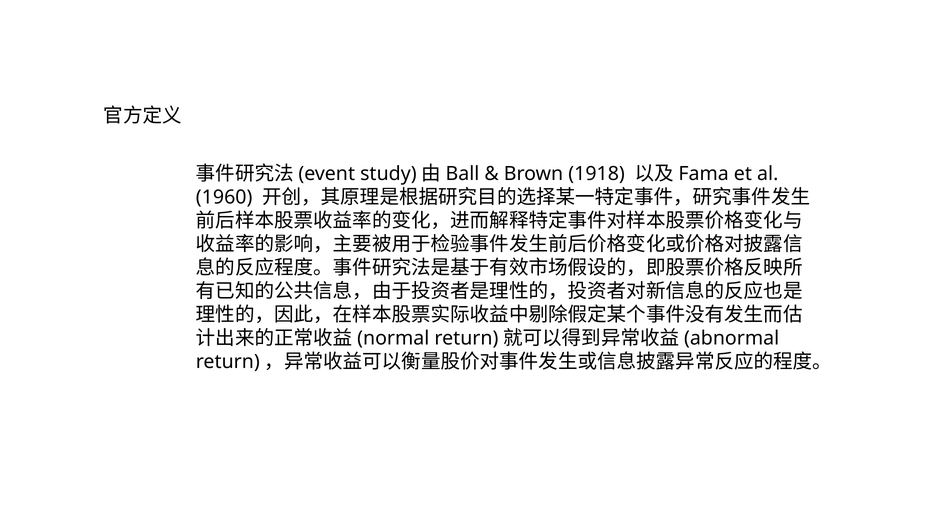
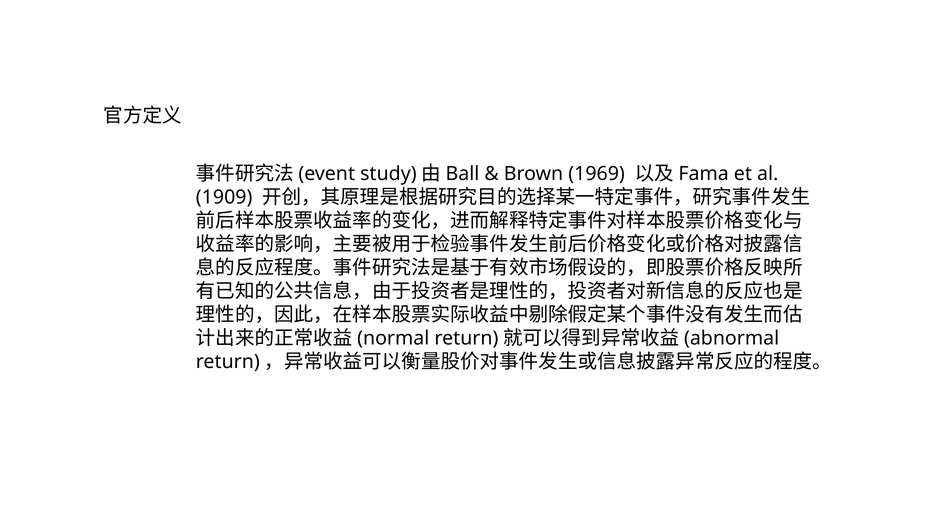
1918: 1918 -> 1969 (597, 174)
1960: 1960 -> 1909 (224, 197)
